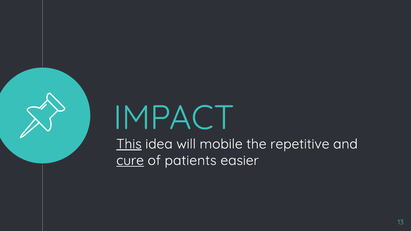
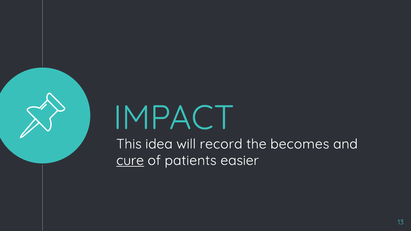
This underline: present -> none (129, 144)
mobile: mobile -> record (221, 144)
repetitive: repetitive -> becomes (300, 144)
